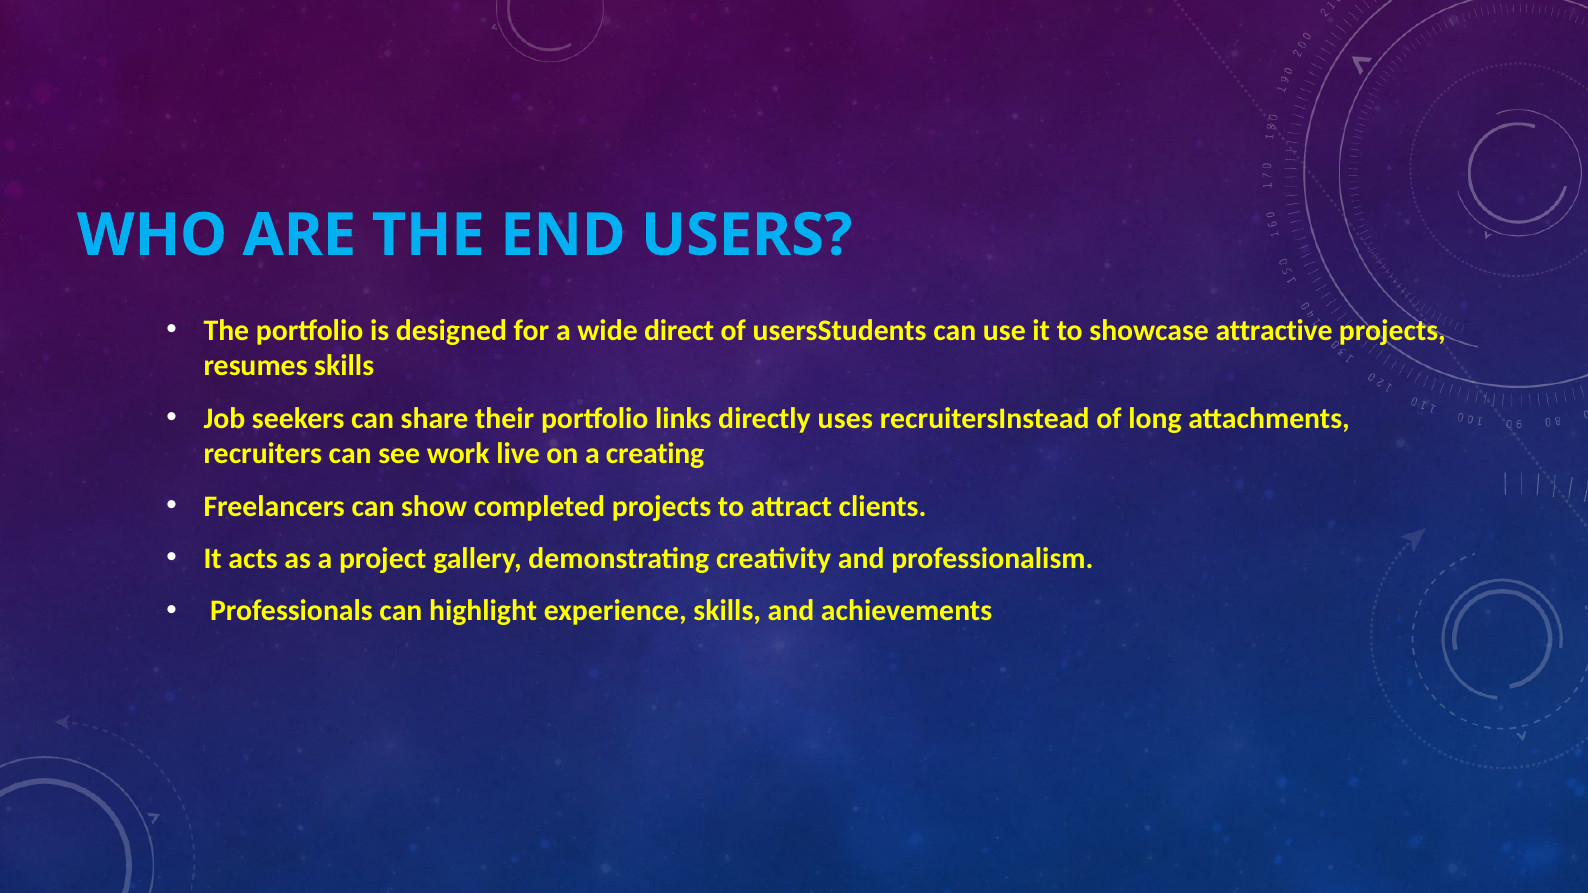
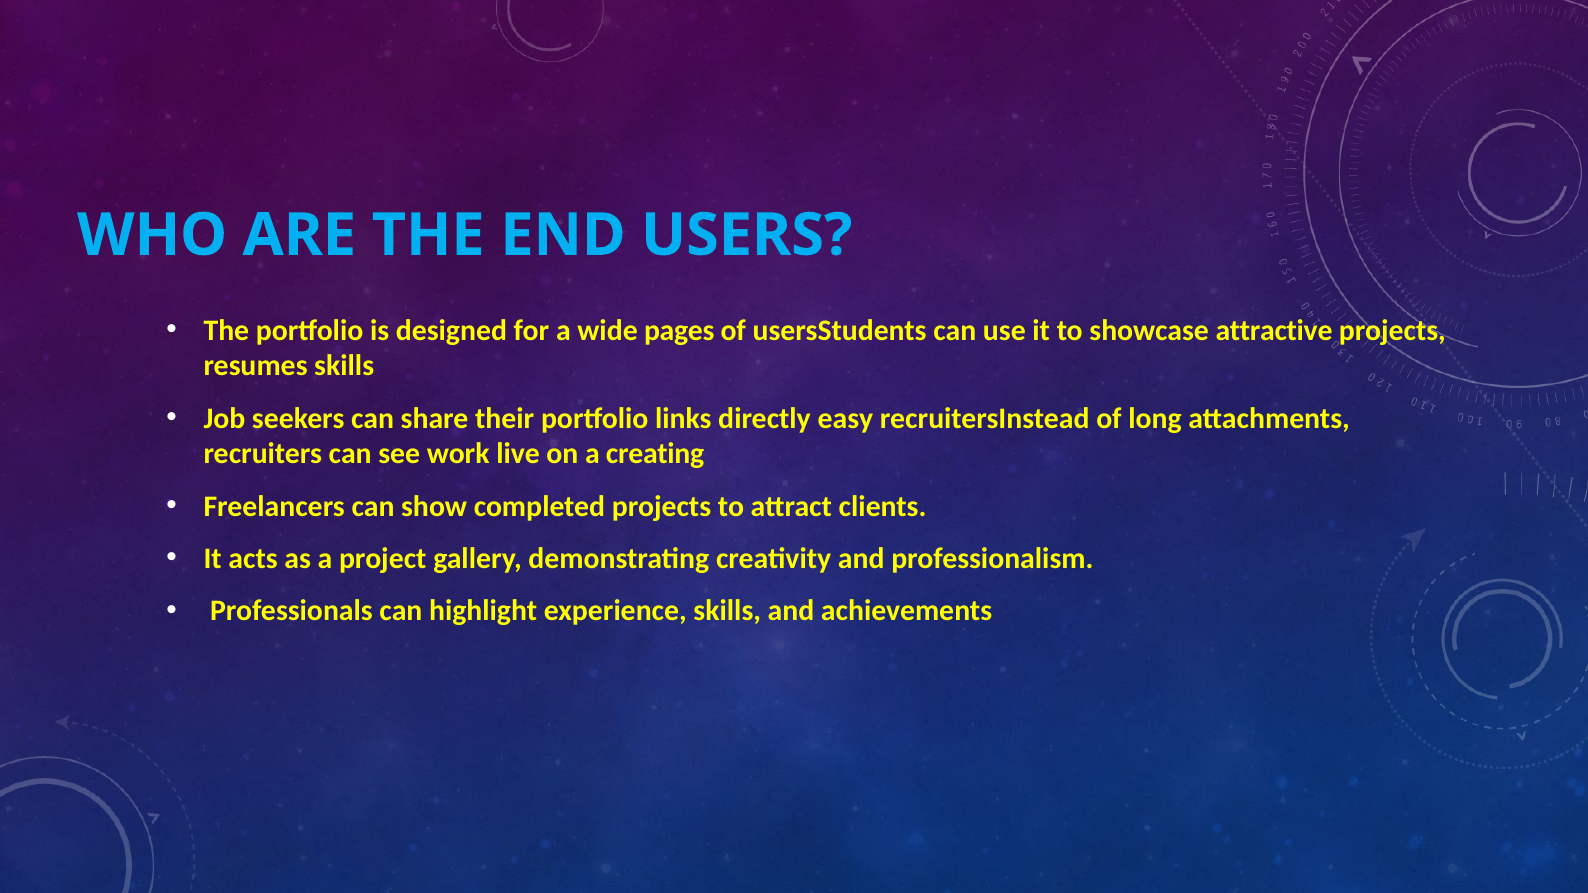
direct: direct -> pages (679, 330)
uses: uses -> easy (845, 419)
